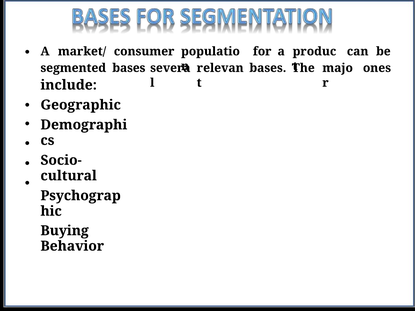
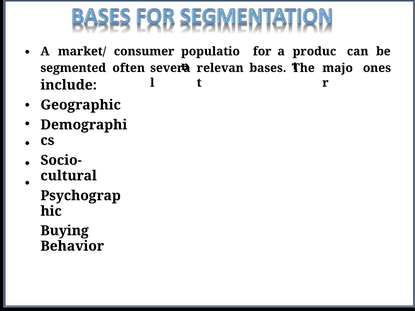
segmented bases: bases -> often (129, 68)
